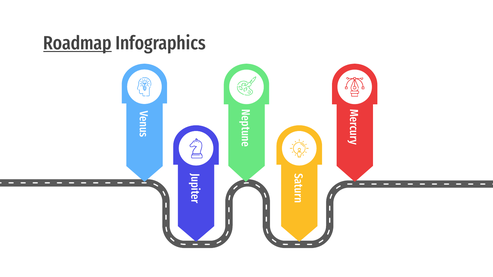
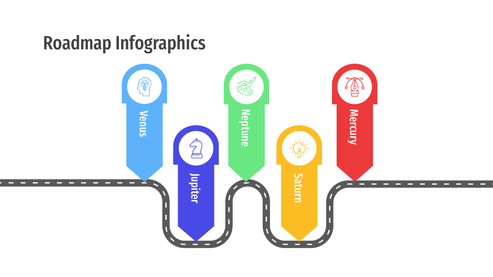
Roadmap underline: present -> none (77, 43)
